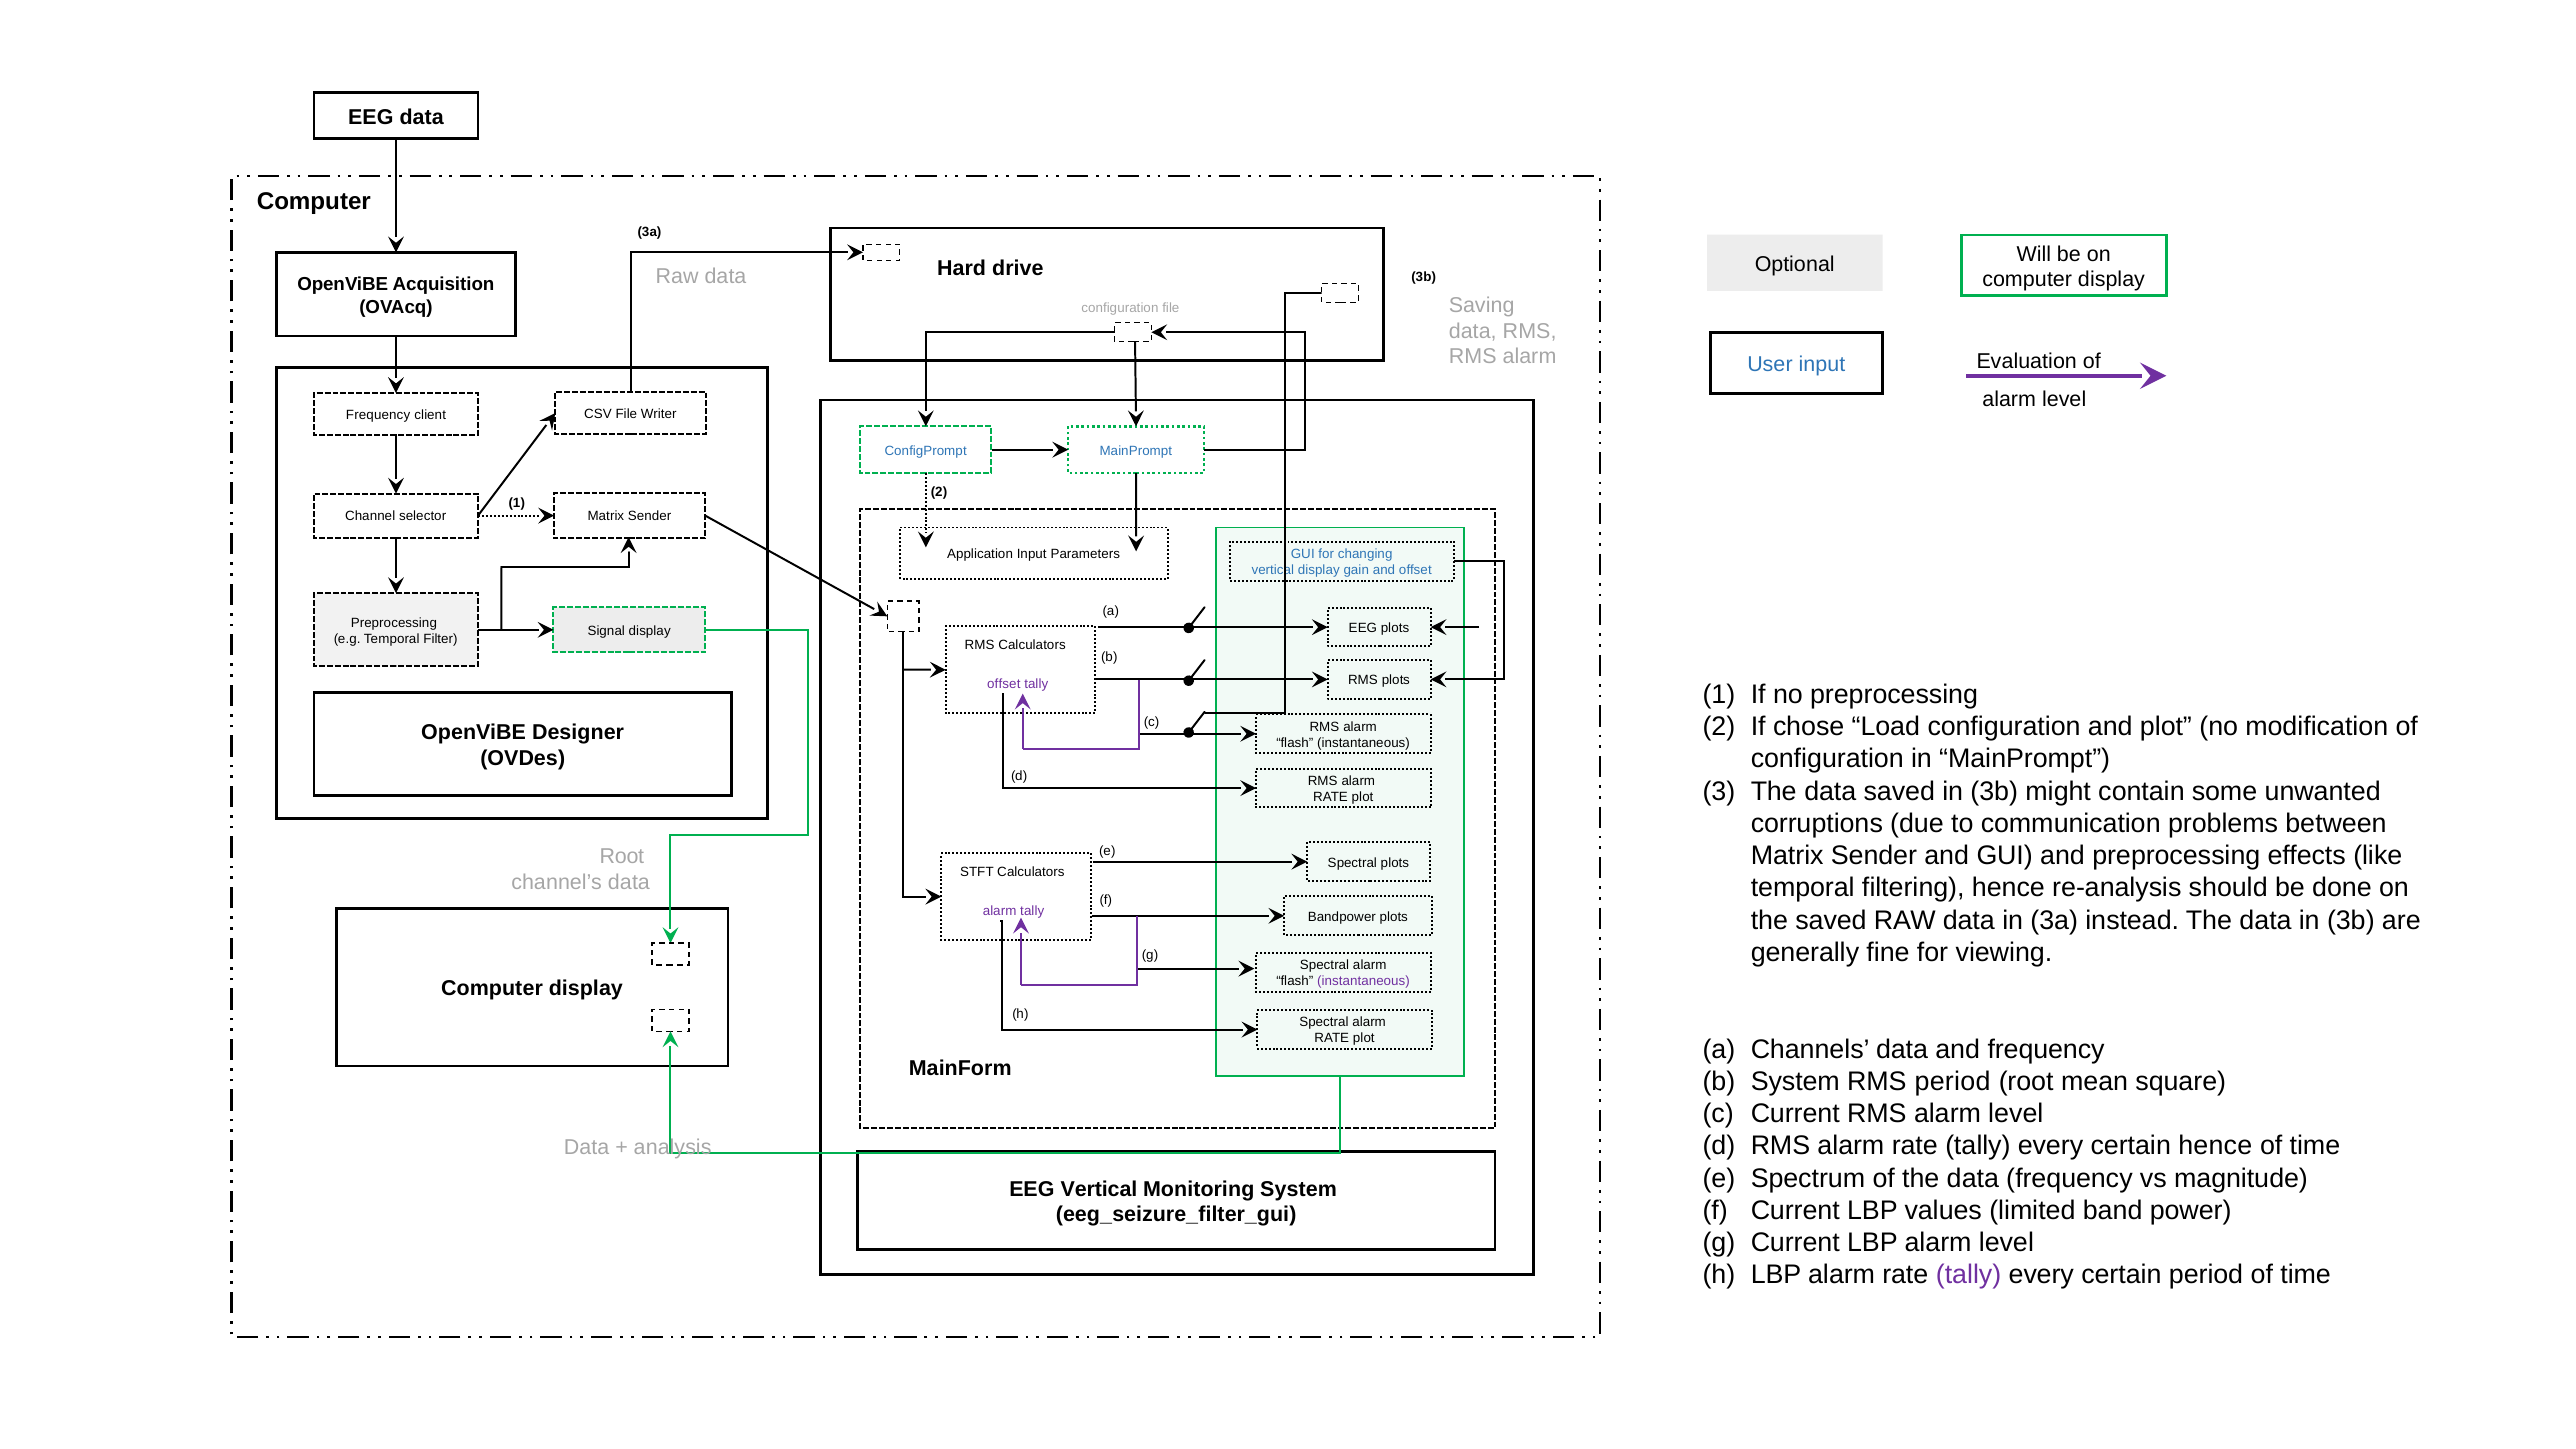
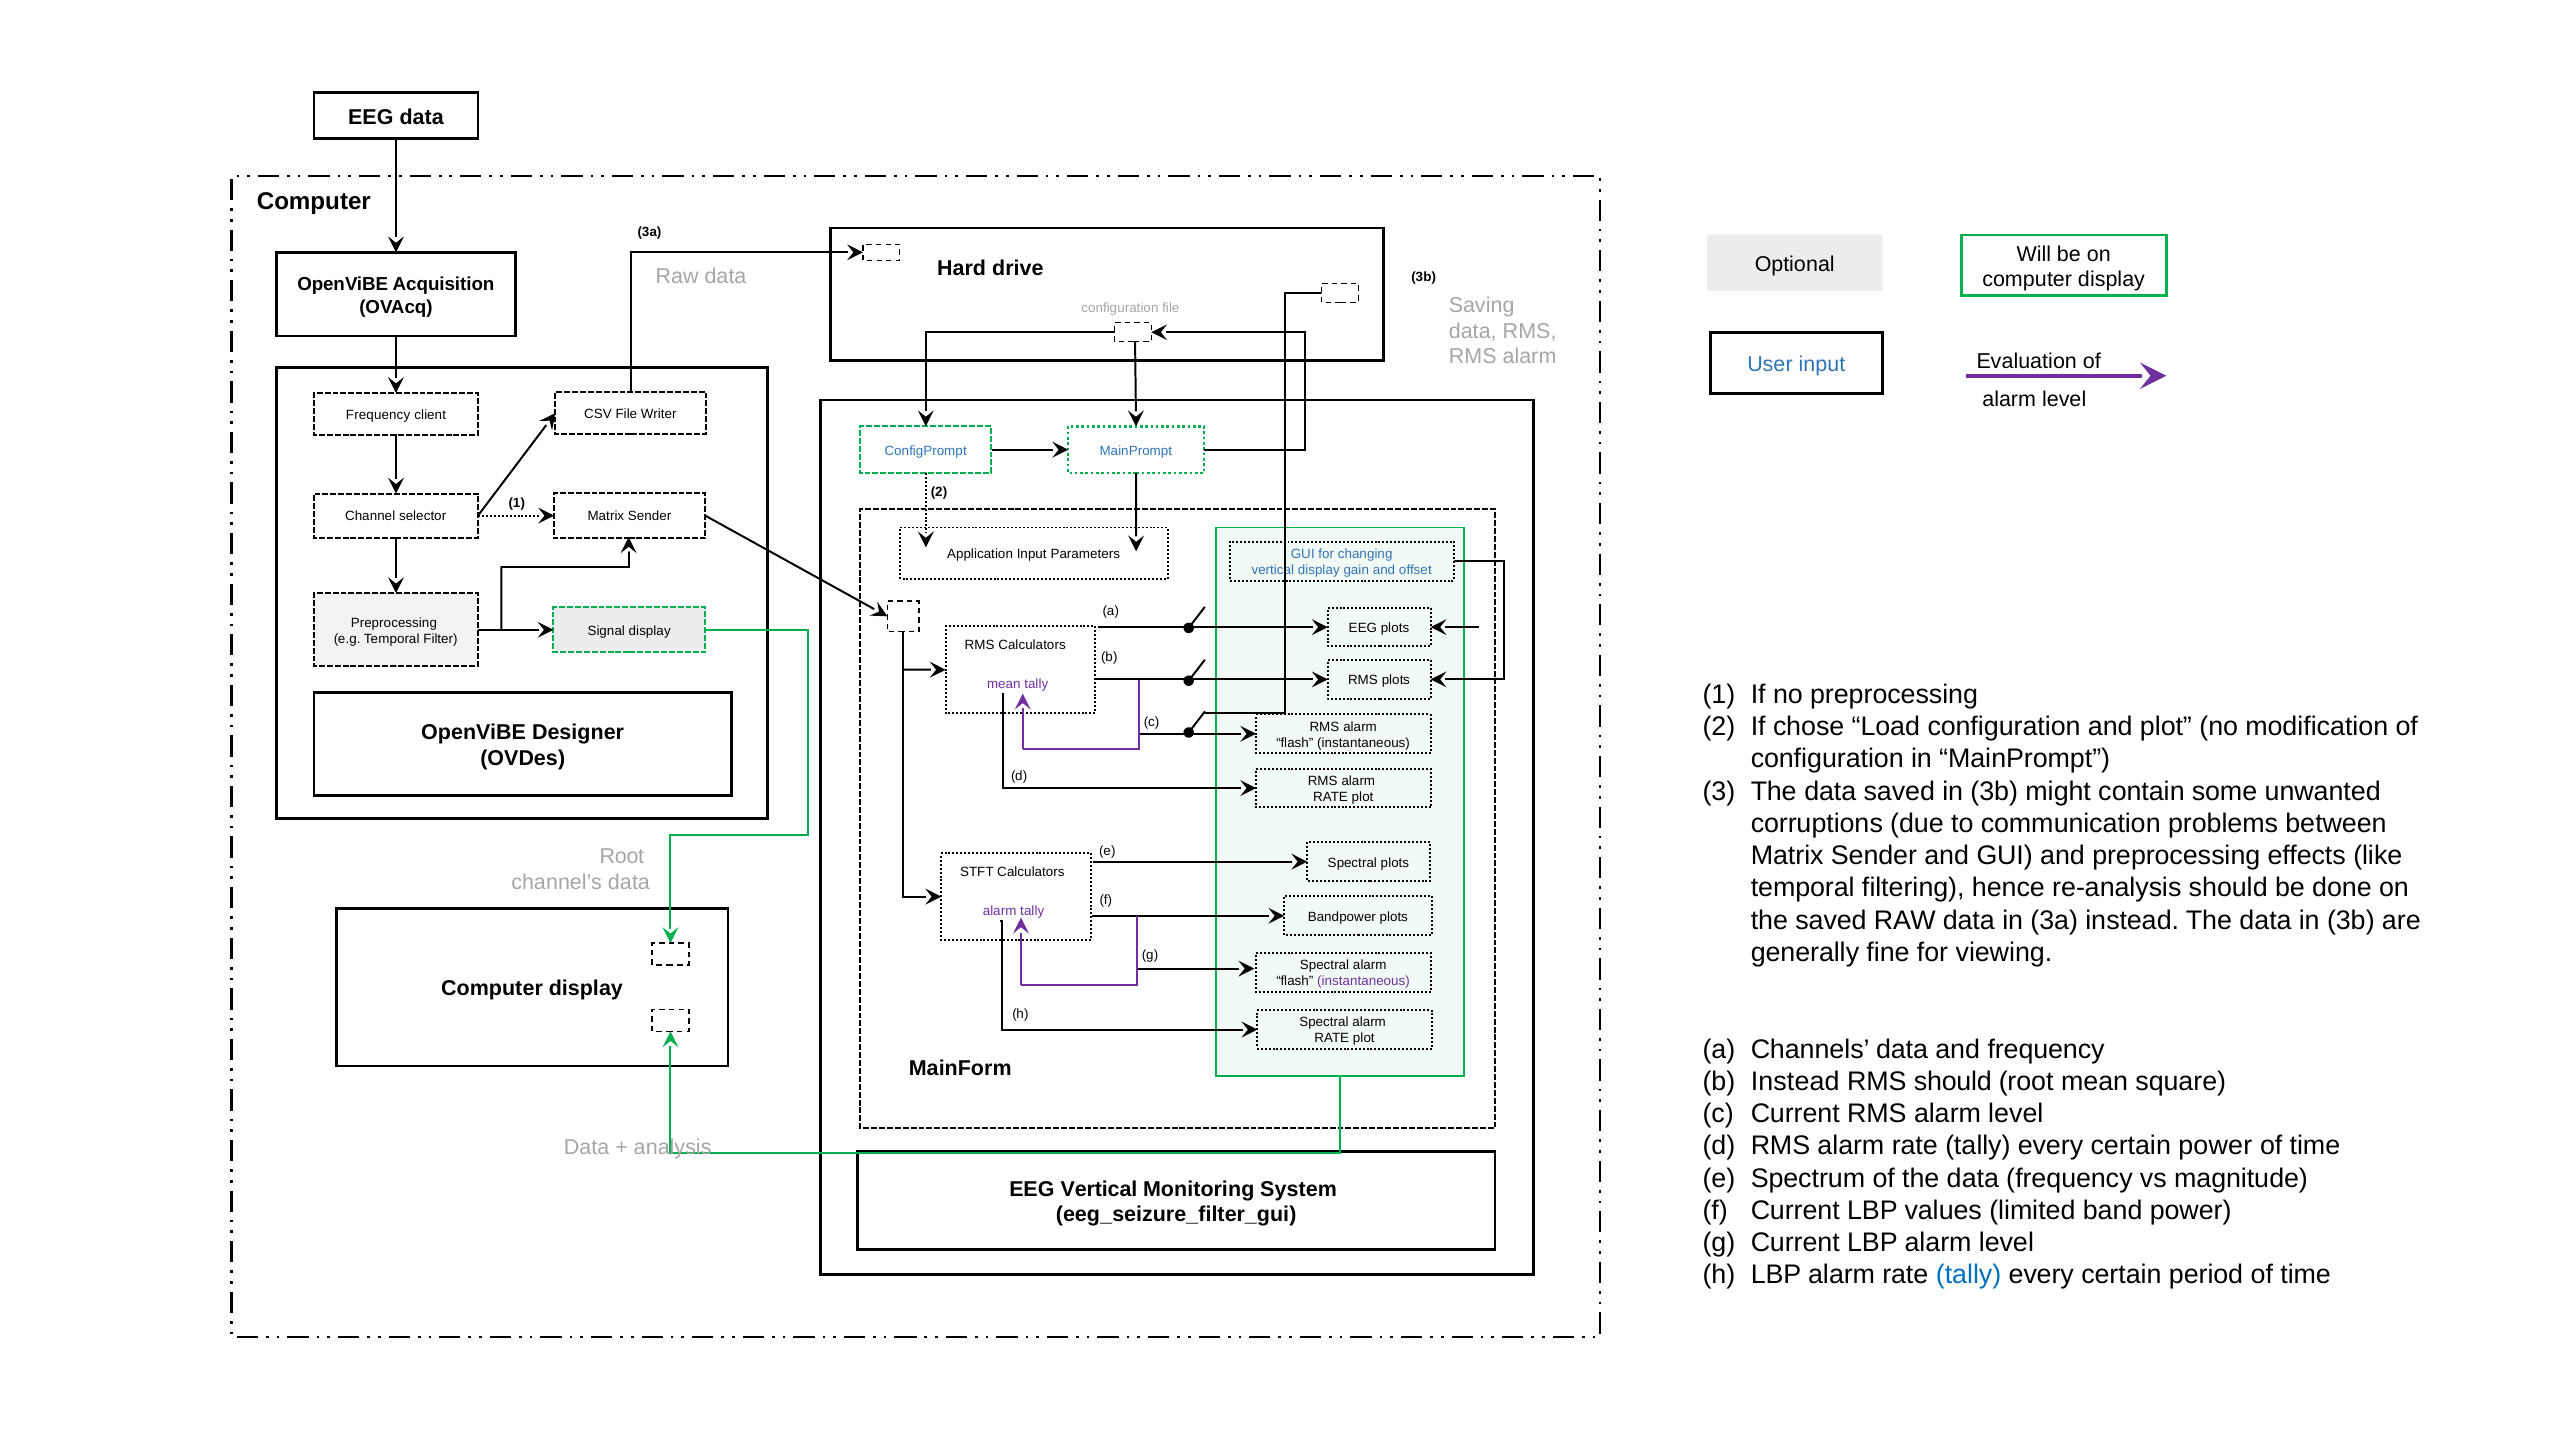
offset: offset -> mean (1004, 684)
b System: System -> Instead (1795, 1082)
RMS period: period -> should (1953, 1082)
certain hence: hence -> power (2215, 1146)
tally colour: purple -> blue (1969, 1275)
